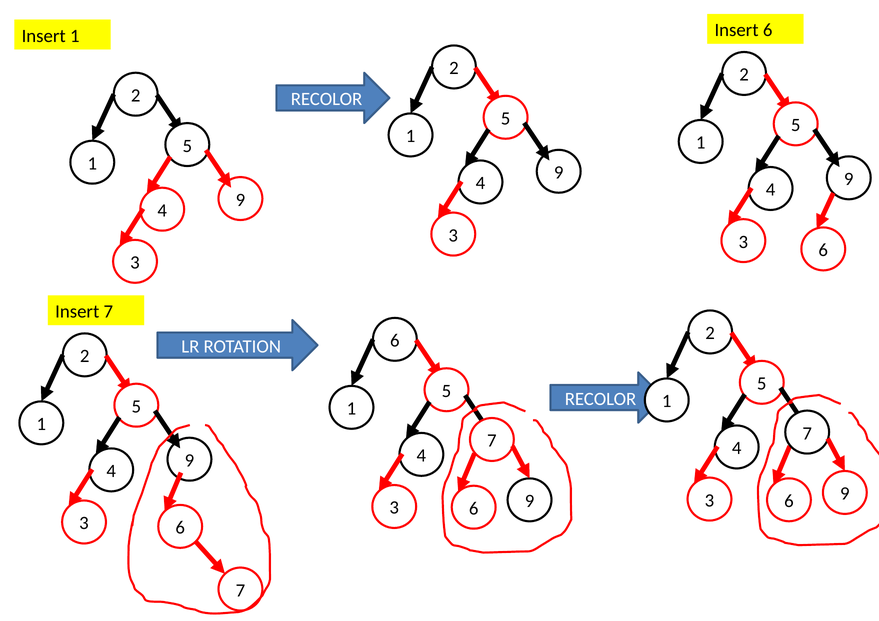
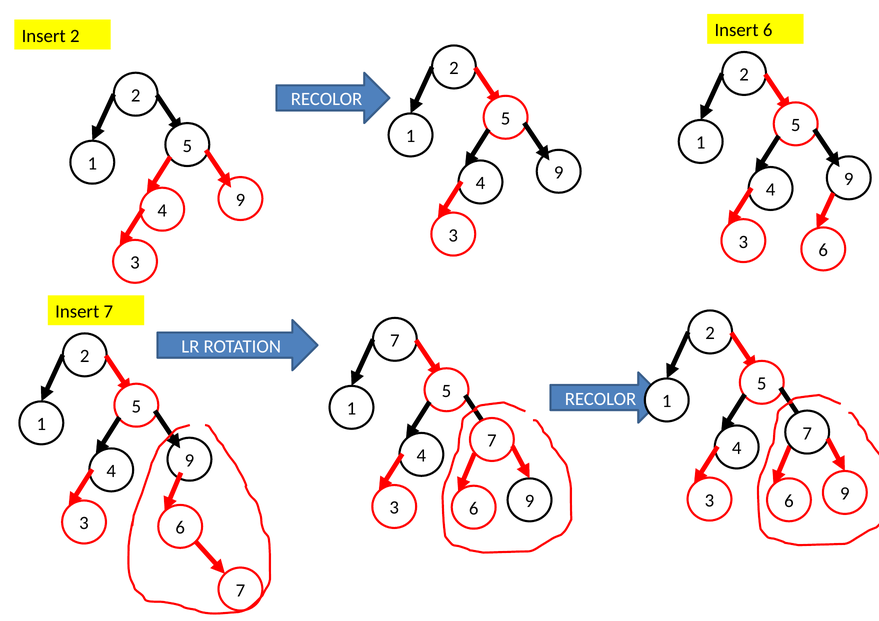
Insert 1: 1 -> 2 (75, 36)
ROTATION 6: 6 -> 7 (395, 341)
